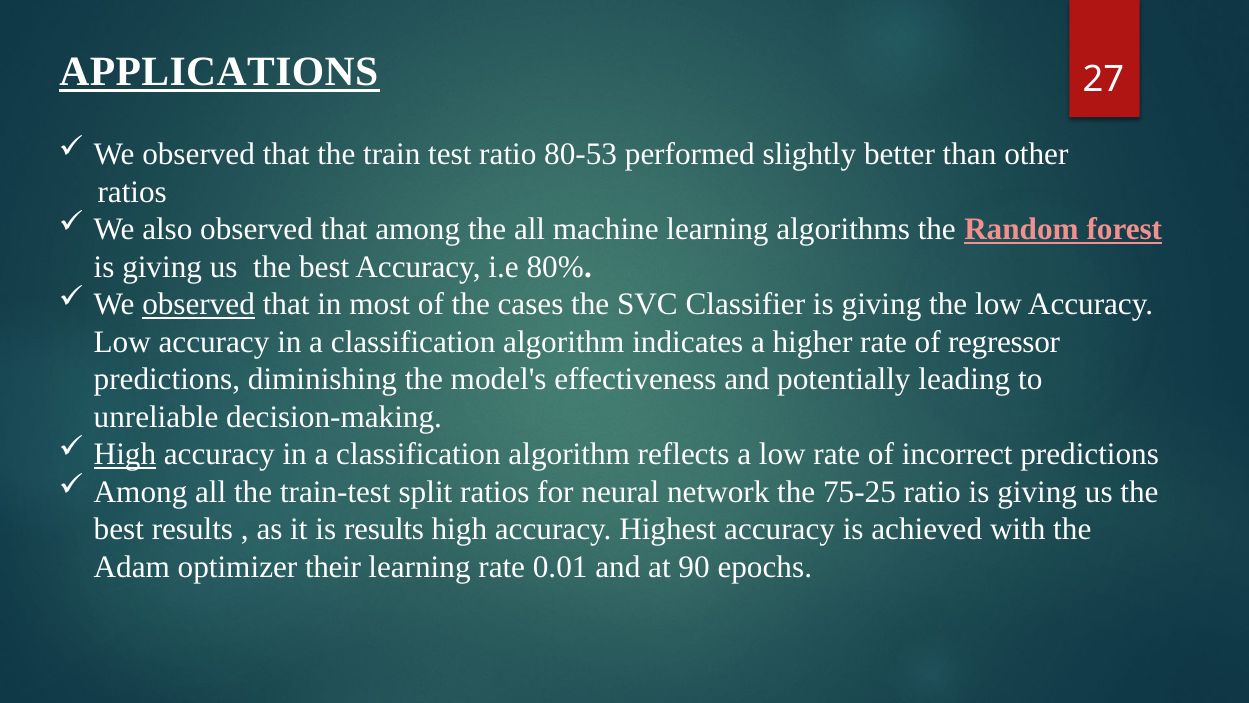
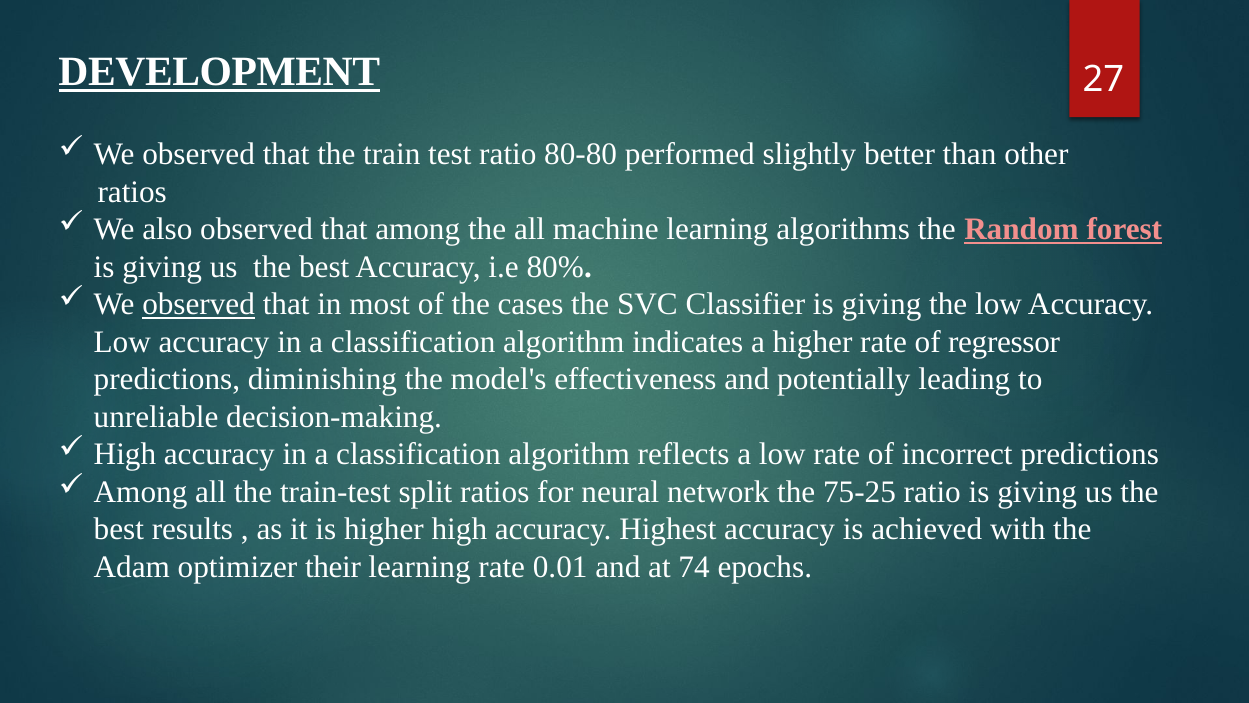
APPLICATIONS: APPLICATIONS -> DEVELOPMENT (219, 72)
80-53: 80-53 -> 80-80 (581, 154)
High underline: present -> none (125, 454)
is results: results -> higher (384, 529)
90: 90 -> 74 (694, 566)
